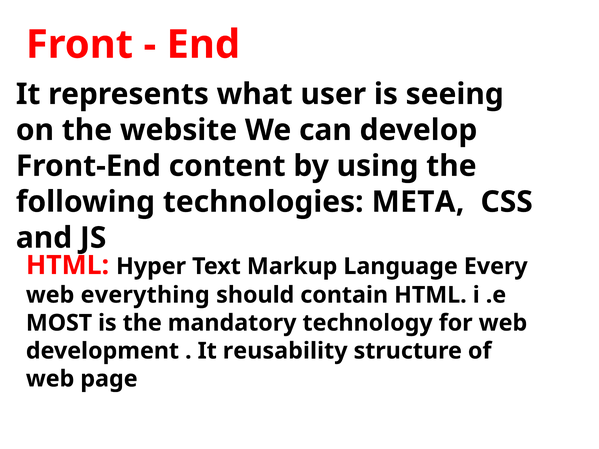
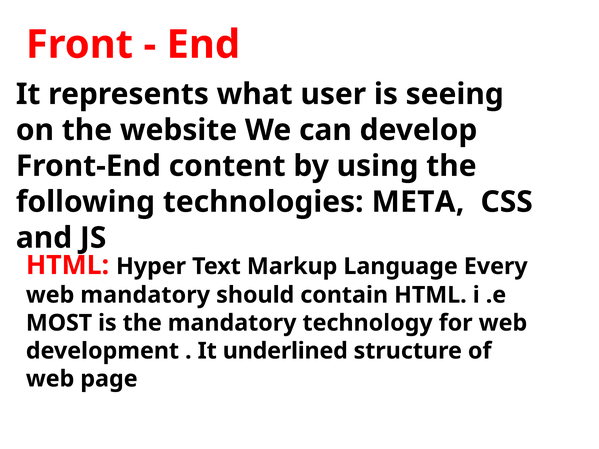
web everything: everything -> mandatory (145, 295)
reusability: reusability -> underlined (285, 351)
